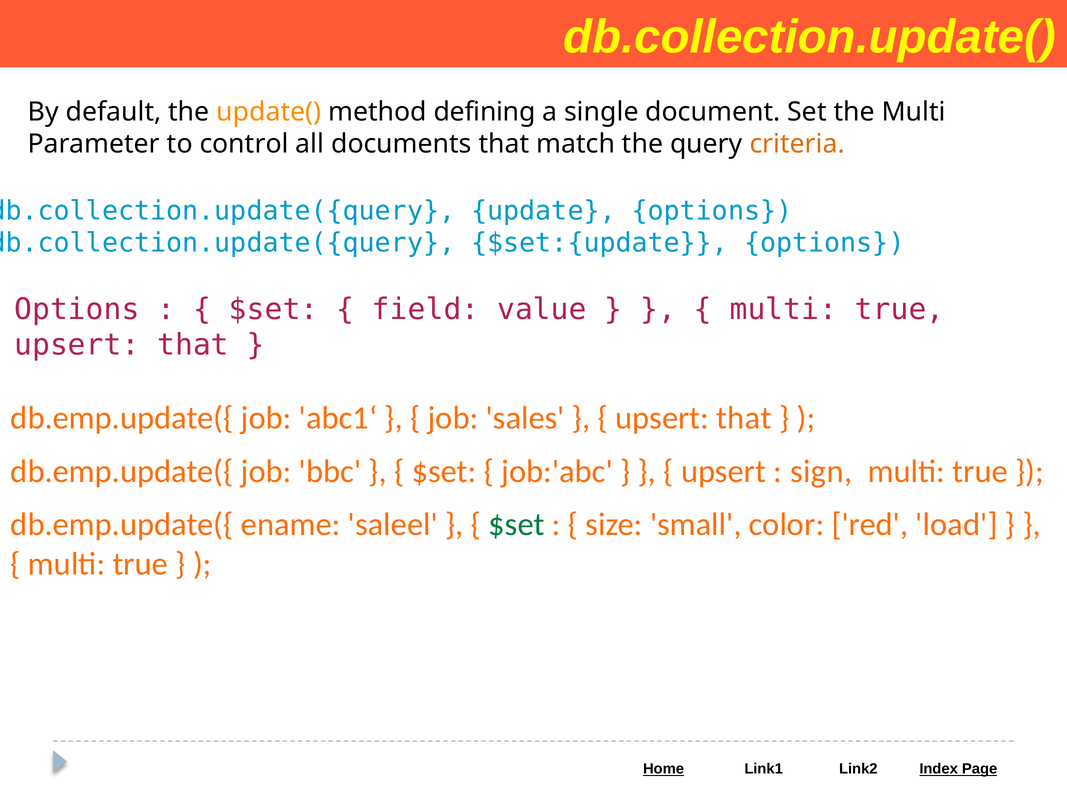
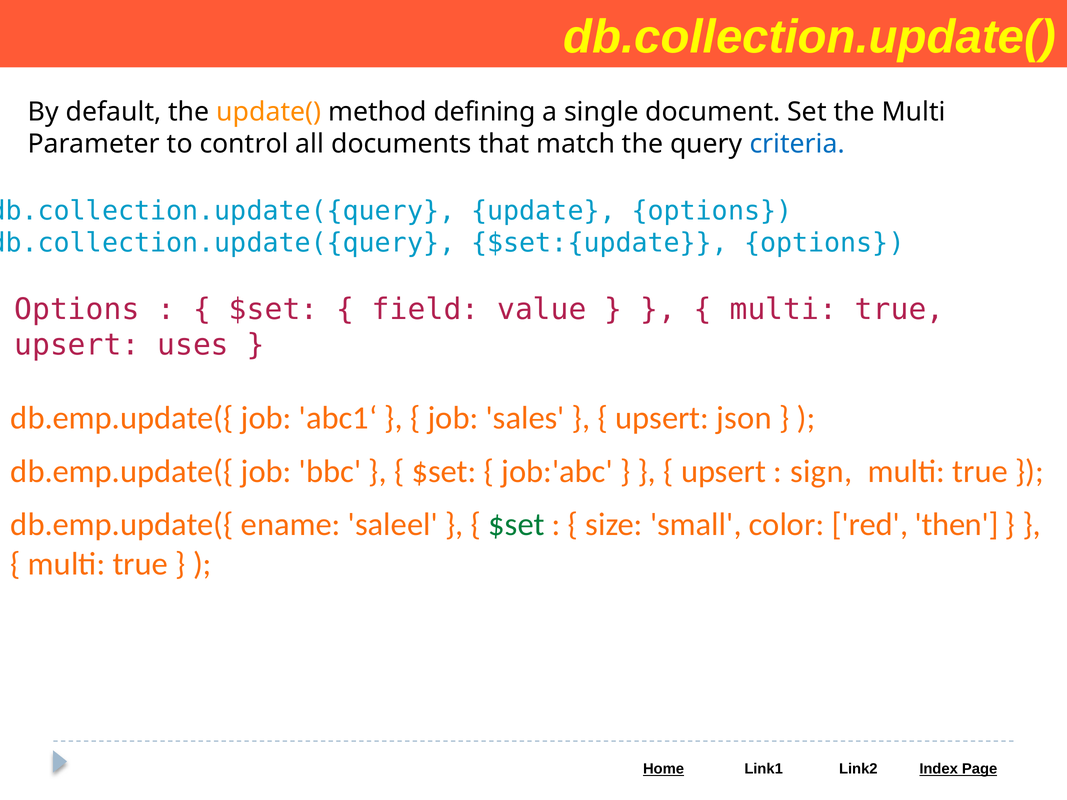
criteria colour: orange -> blue (797, 144)
that: that -> uses (193, 345)
that: that -> json (744, 418)
load: load -> then (957, 525)
